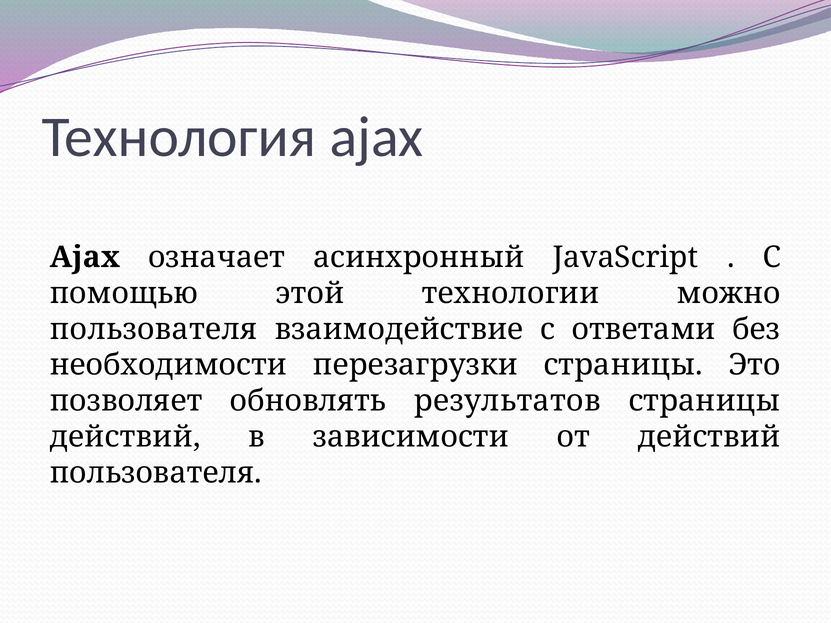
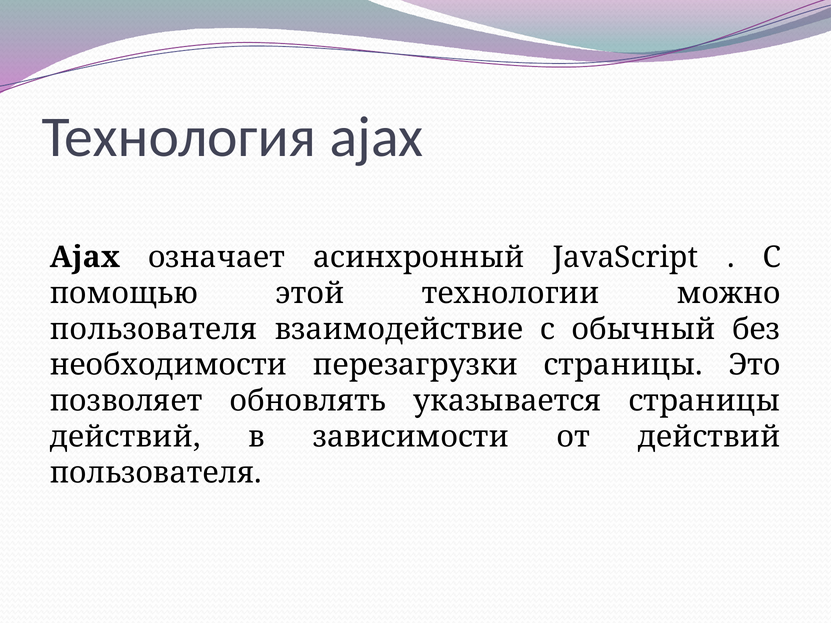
ответами: ответами -> обычный (644, 329)
результатов: результатов -> указывается (507, 401)
